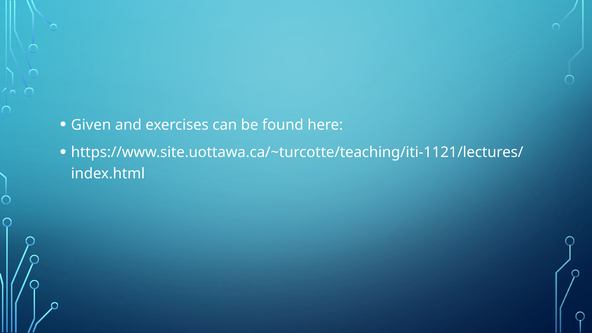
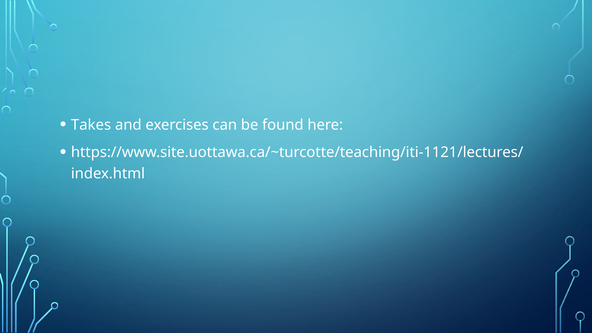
Given: Given -> Takes (91, 125)
